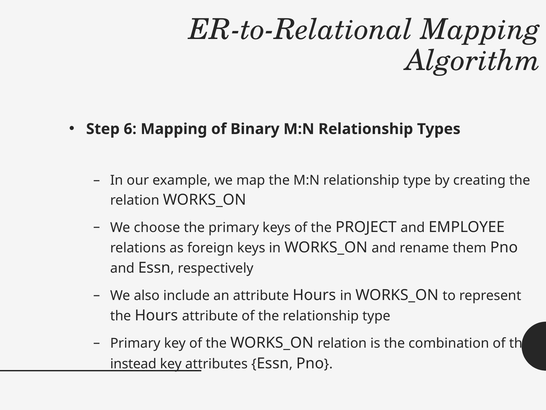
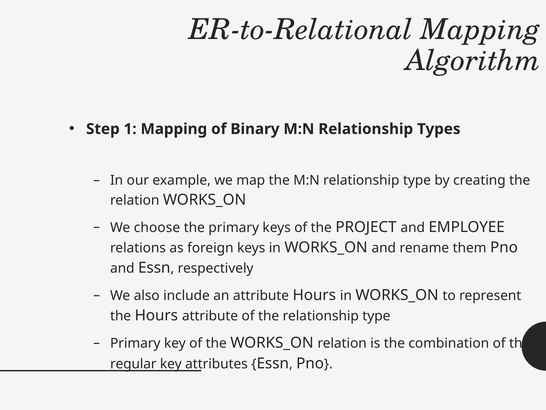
6: 6 -> 1 (130, 129)
instead: instead -> regular (133, 363)
